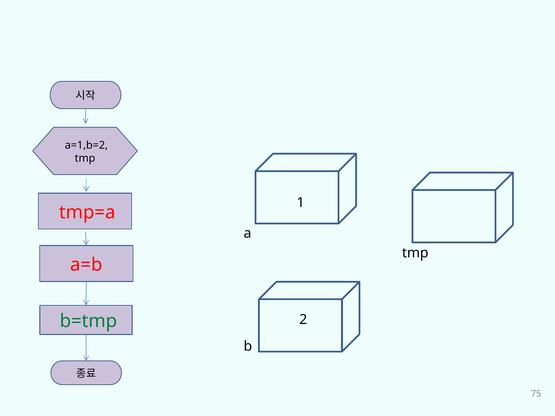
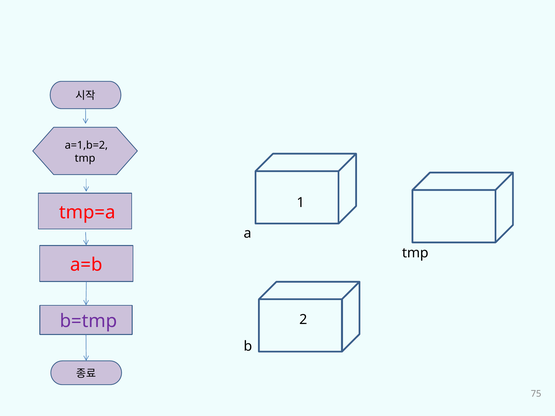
b=tmp colour: green -> purple (88, 321)
